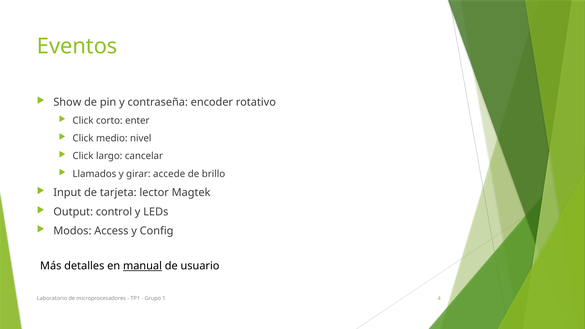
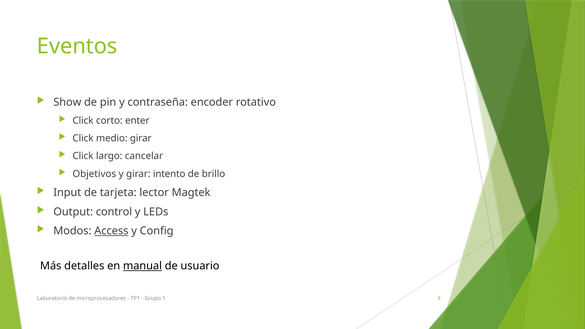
medio nivel: nivel -> girar (141, 138)
Llamados: Llamados -> Objetivos (94, 174)
accede: accede -> intento (169, 174)
Access underline: none -> present (111, 231)
